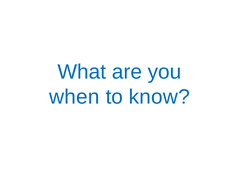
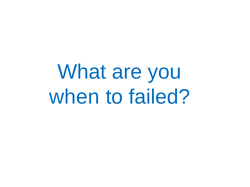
know: know -> failed (159, 97)
